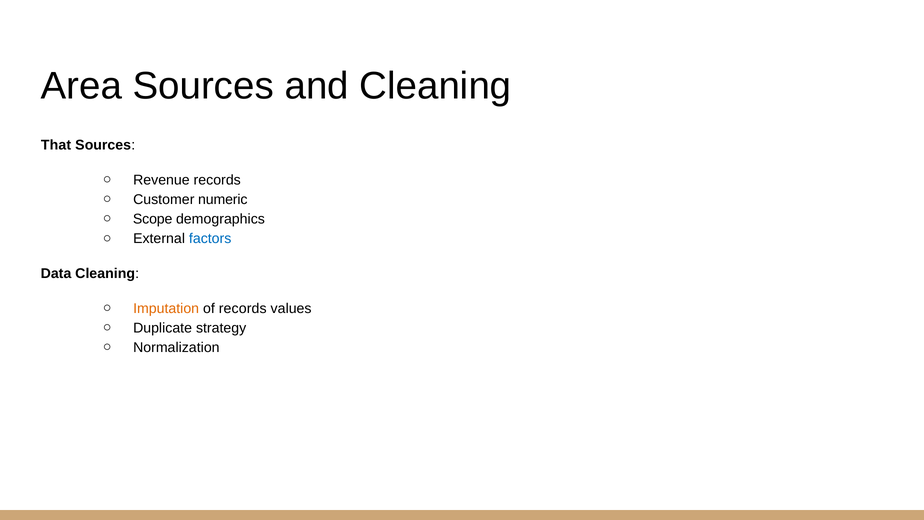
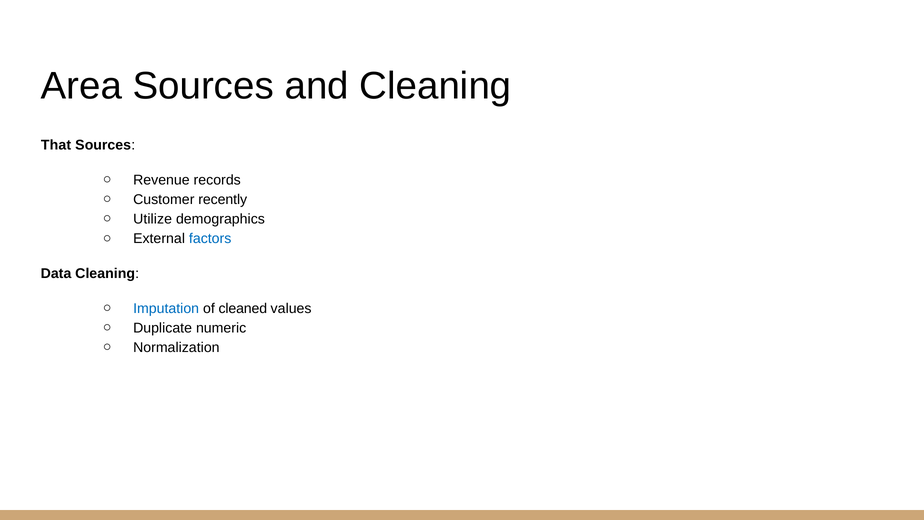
numeric: numeric -> recently (223, 200)
Scope: Scope -> Utilize (153, 219)
Imputation colour: orange -> blue (166, 308)
of records: records -> cleaned (243, 308)
strategy: strategy -> numeric (221, 328)
